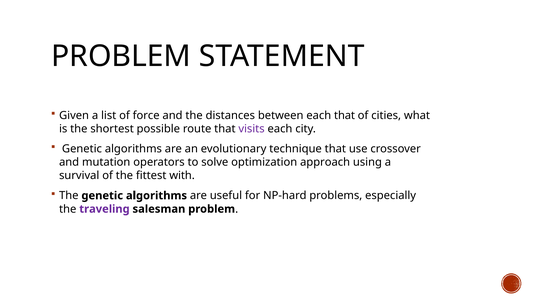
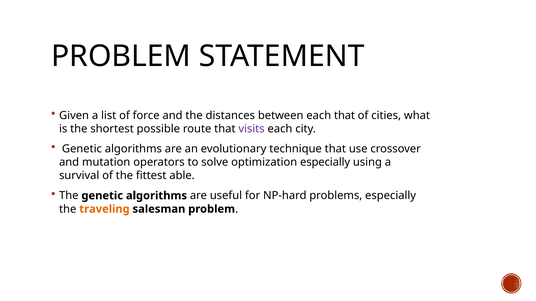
optimization approach: approach -> especially (325, 162)
with: with -> able (182, 176)
traveling colour: purple -> orange (104, 209)
